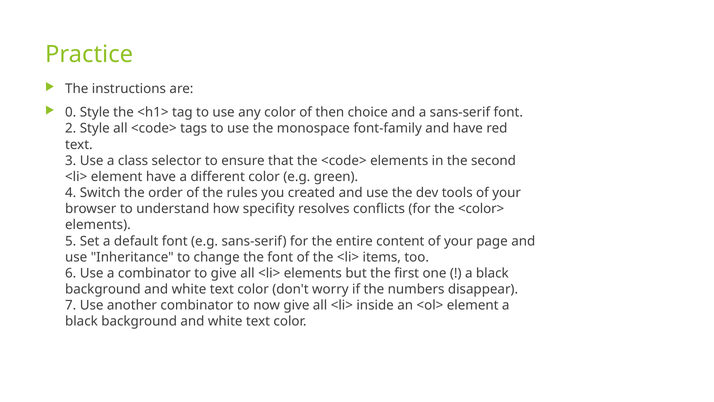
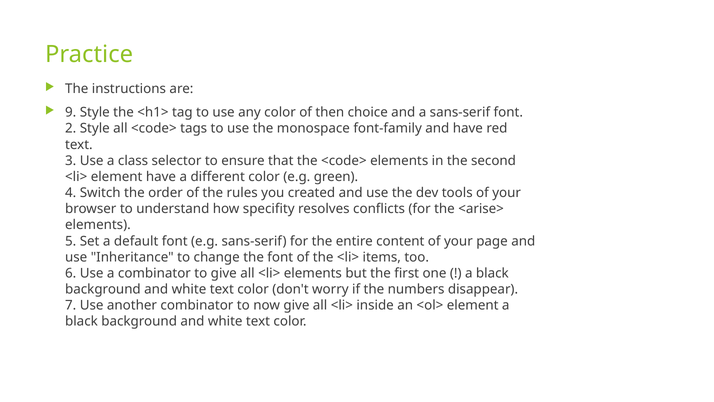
0: 0 -> 9 (71, 112)
<color>: <color> -> <arise> (481, 209)
